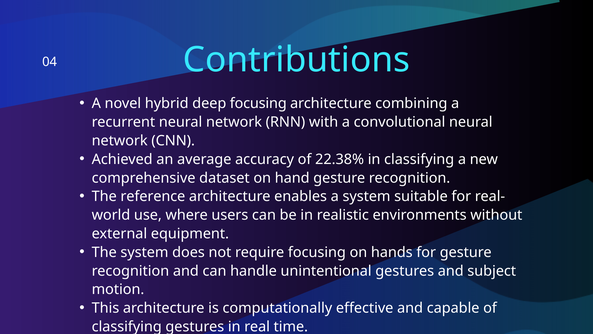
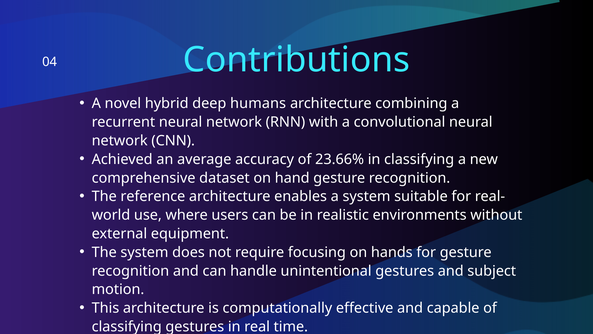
deep focusing: focusing -> humans (258, 103)
22.38%: 22.38% -> 23.66% (340, 159)
